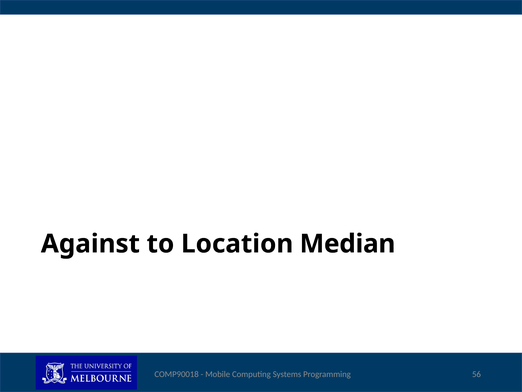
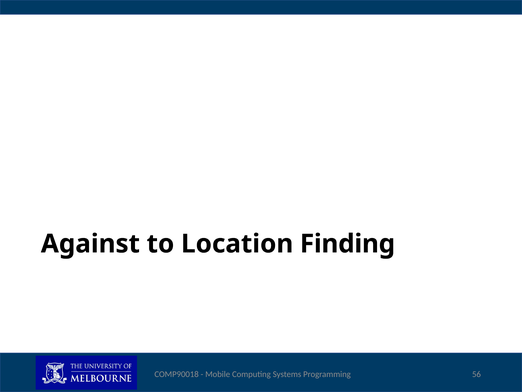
Median: Median -> Finding (347, 244)
